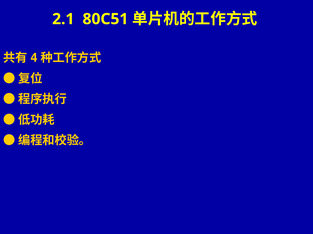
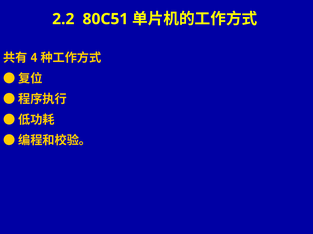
2.1: 2.1 -> 2.2 (63, 19)
